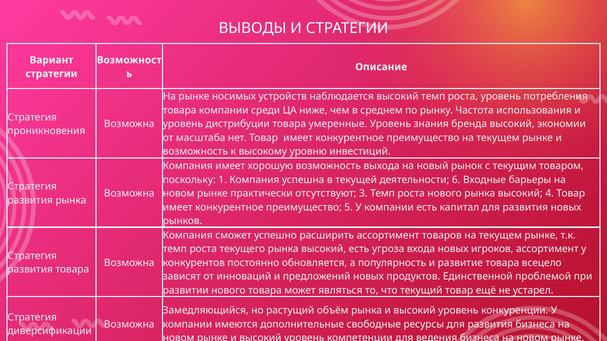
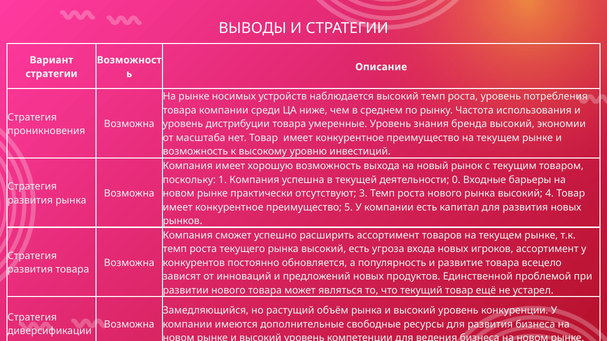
6: 6 -> 0 (456, 180)
